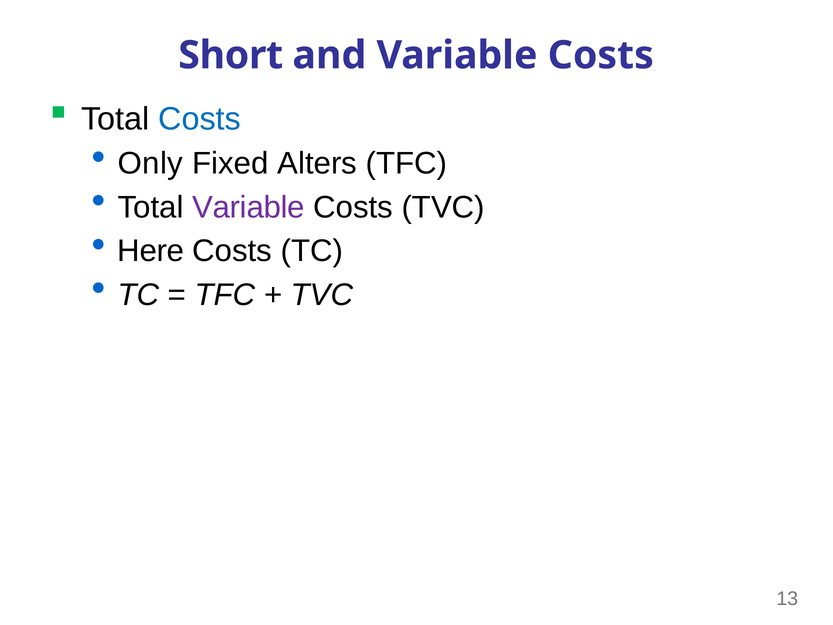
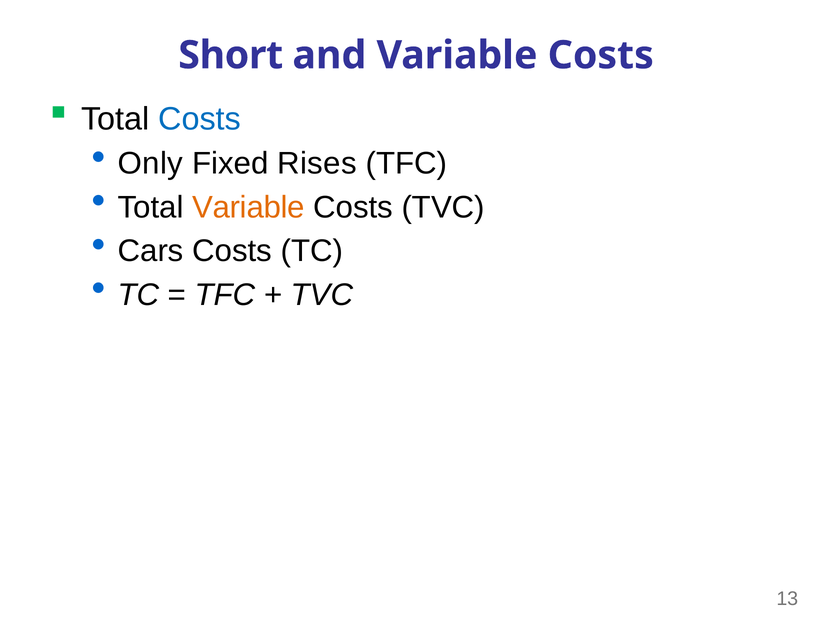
Alters: Alters -> Rises (317, 163)
Variable colour: purple -> orange (248, 207)
Here: Here -> Cars (151, 251)
